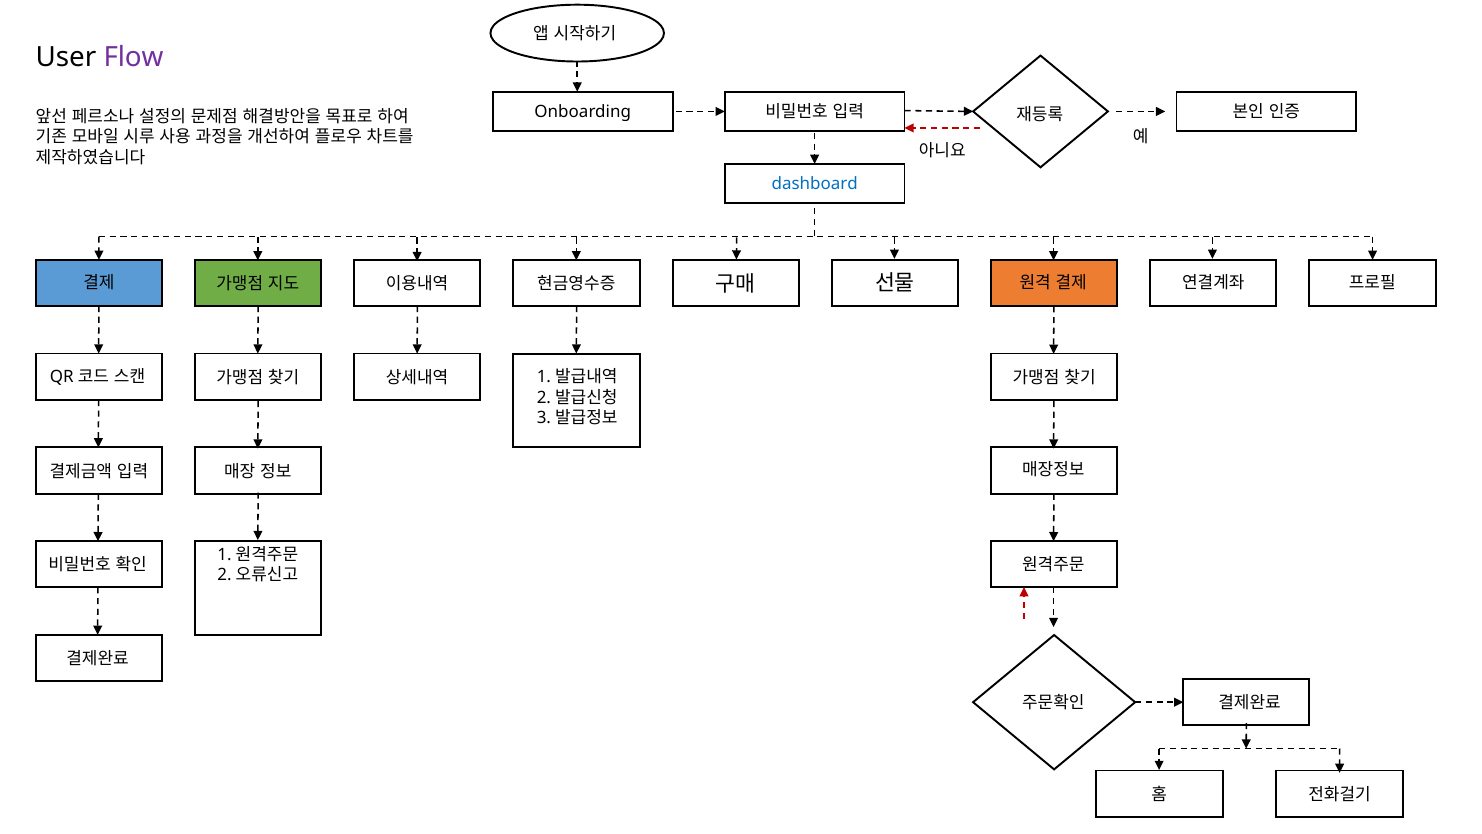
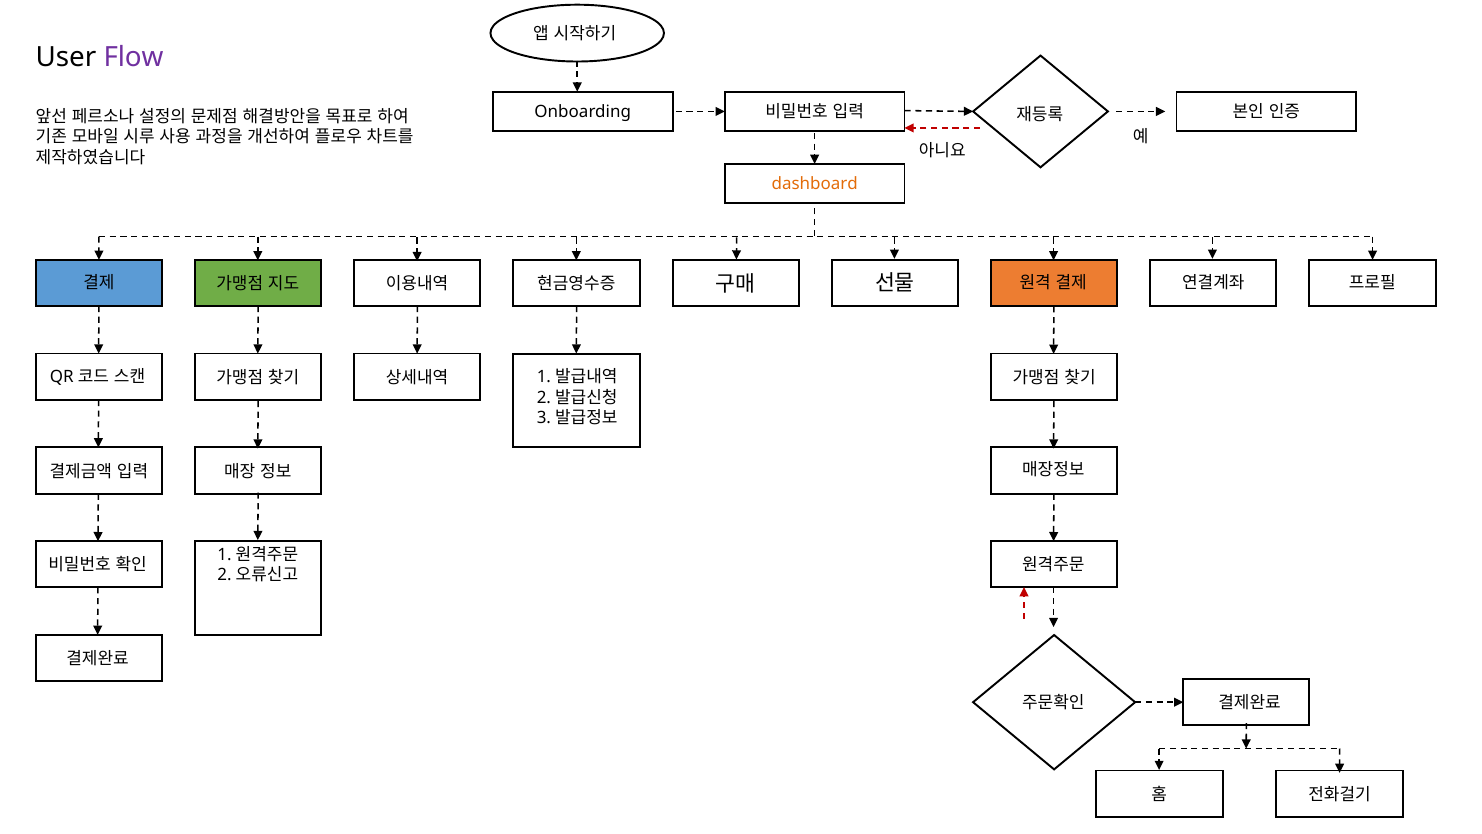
dashboard colour: blue -> orange (815, 184)
